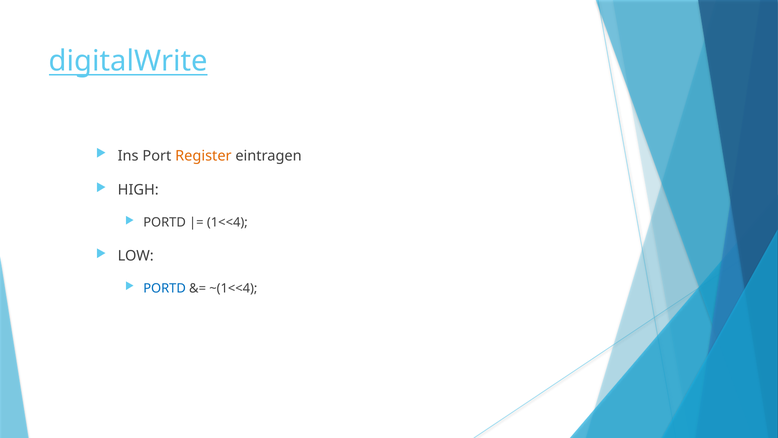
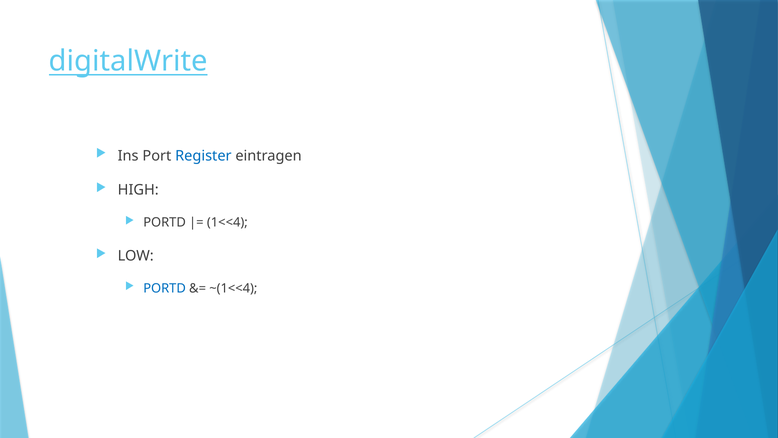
Register colour: orange -> blue (203, 156)
